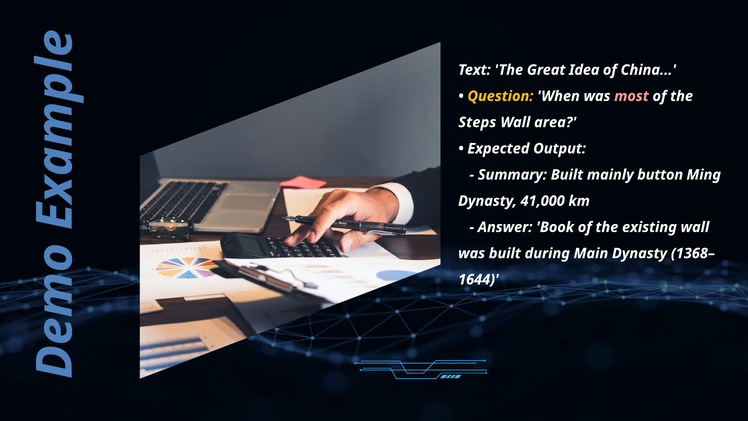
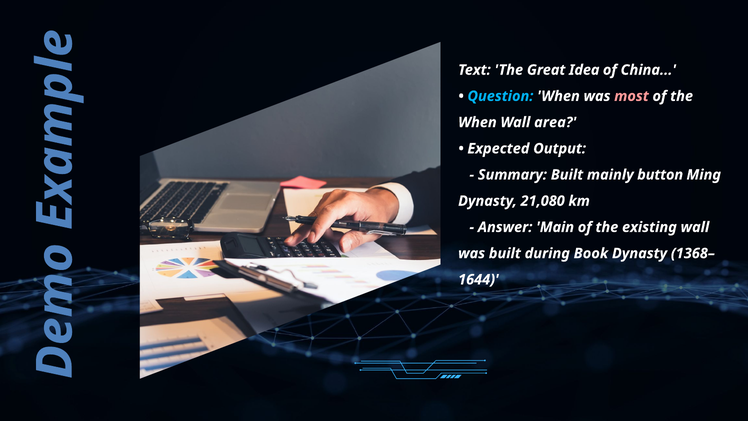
Question colour: yellow -> light blue (500, 96)
Steps: Steps -> When (477, 122)
41,000: 41,000 -> 21,080 (543, 201)
Book: Book -> Main (555, 227)
Main: Main -> Book (591, 253)
